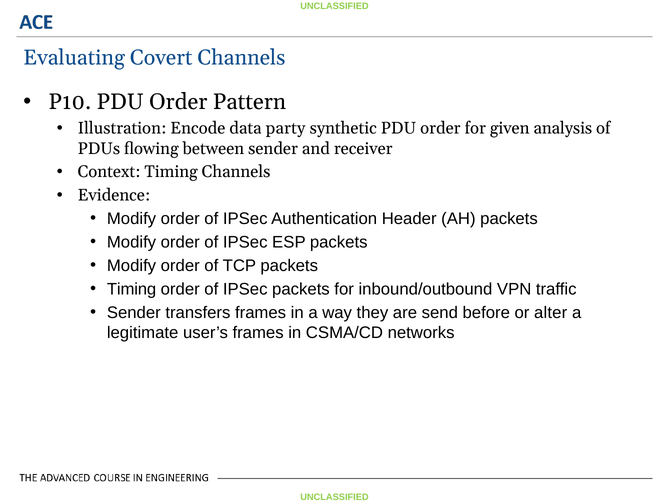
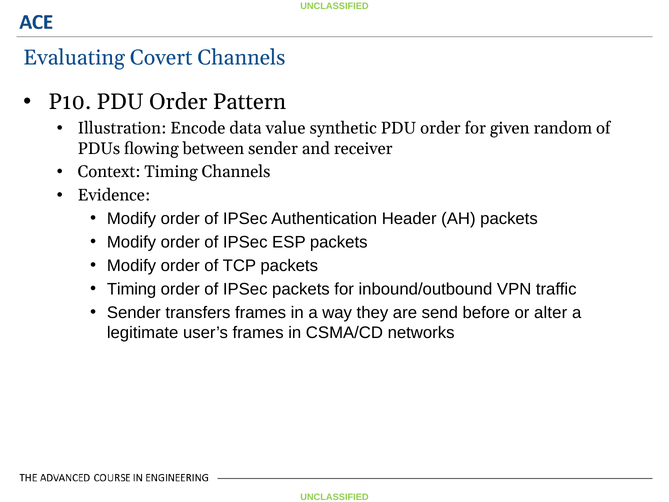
party: party -> value (286, 128)
analysis: analysis -> random (563, 128)
